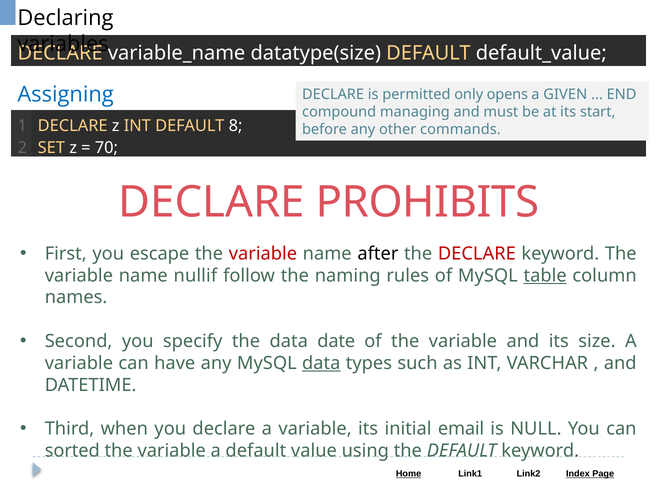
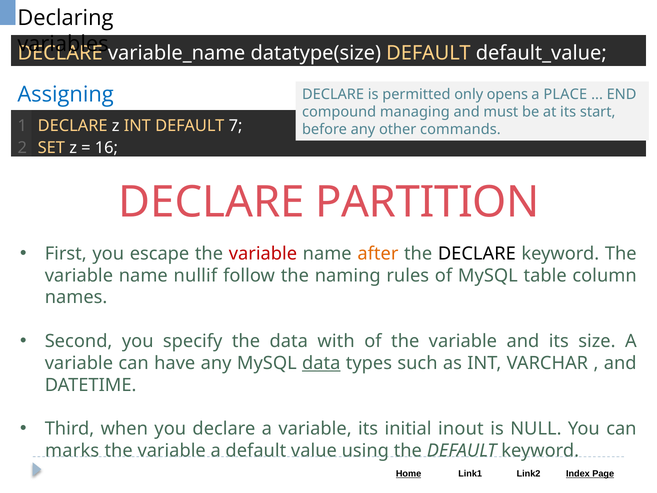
GIVEN: GIVEN -> PLACE (565, 94)
8: 8 -> 7 (236, 126)
70: 70 -> 16 (106, 148)
PROHIBITS: PROHIBITS -> PARTITION (427, 202)
after colour: black -> orange (378, 253)
DECLARE colour: red -> black (477, 253)
table underline: present -> none (545, 275)
date: date -> with (336, 341)
email: email -> inout (461, 429)
sorted: sorted -> marks (72, 451)
